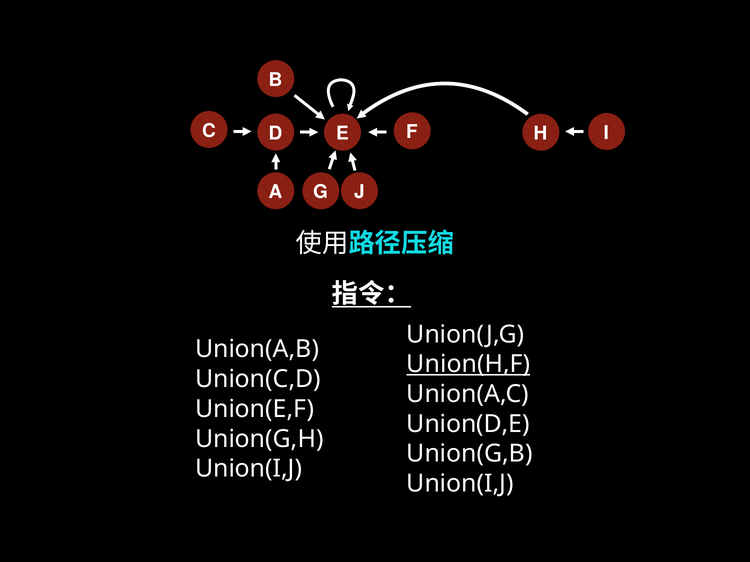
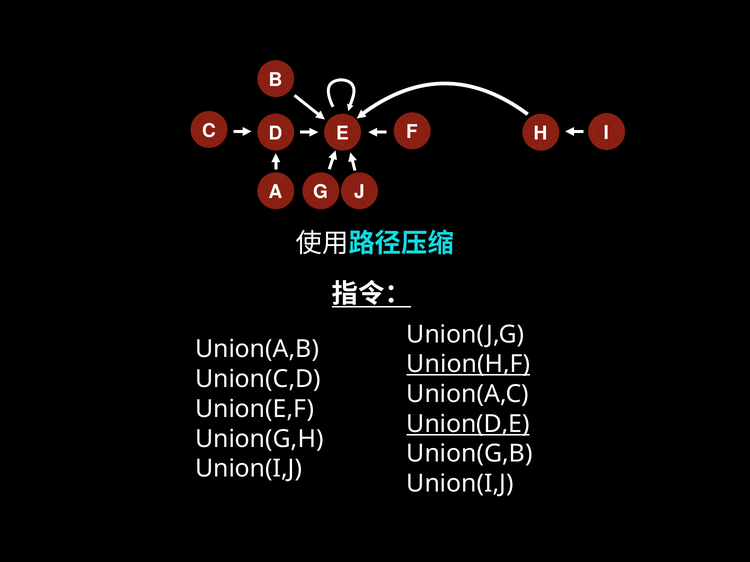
Union(D,E underline: none -> present (468, 424)
